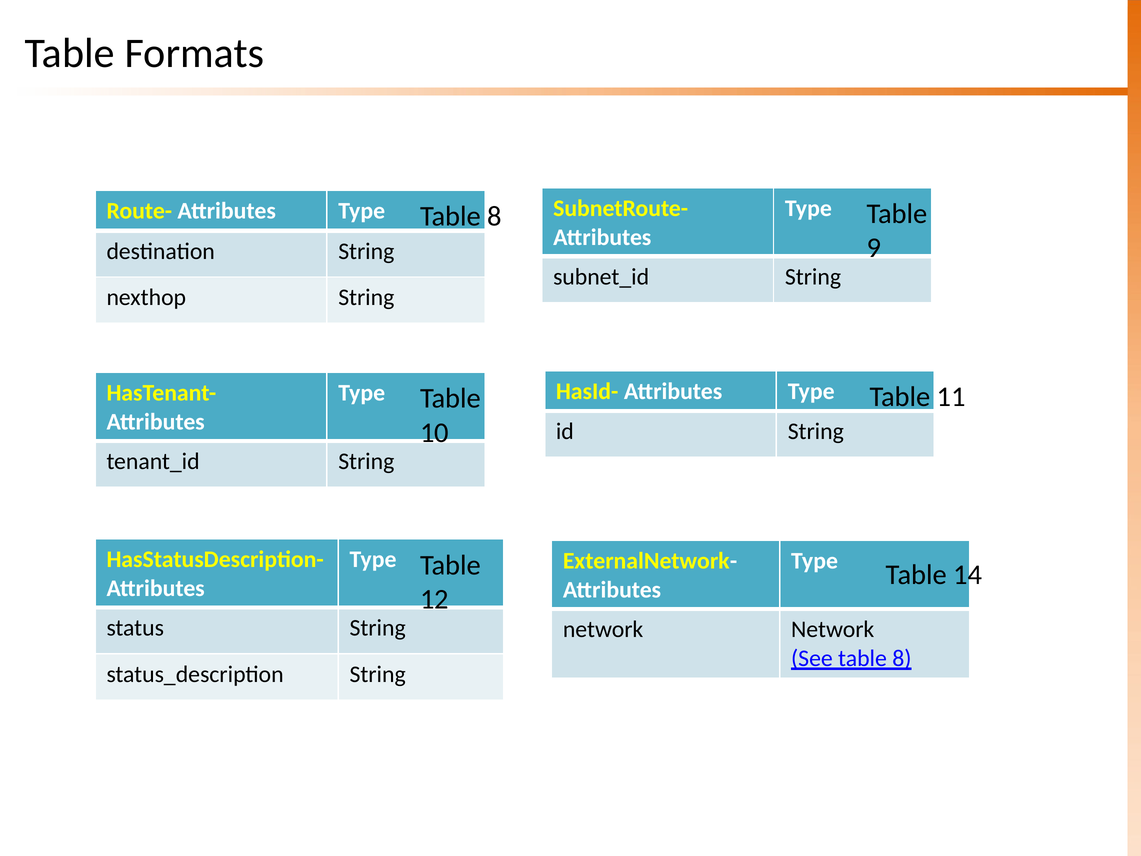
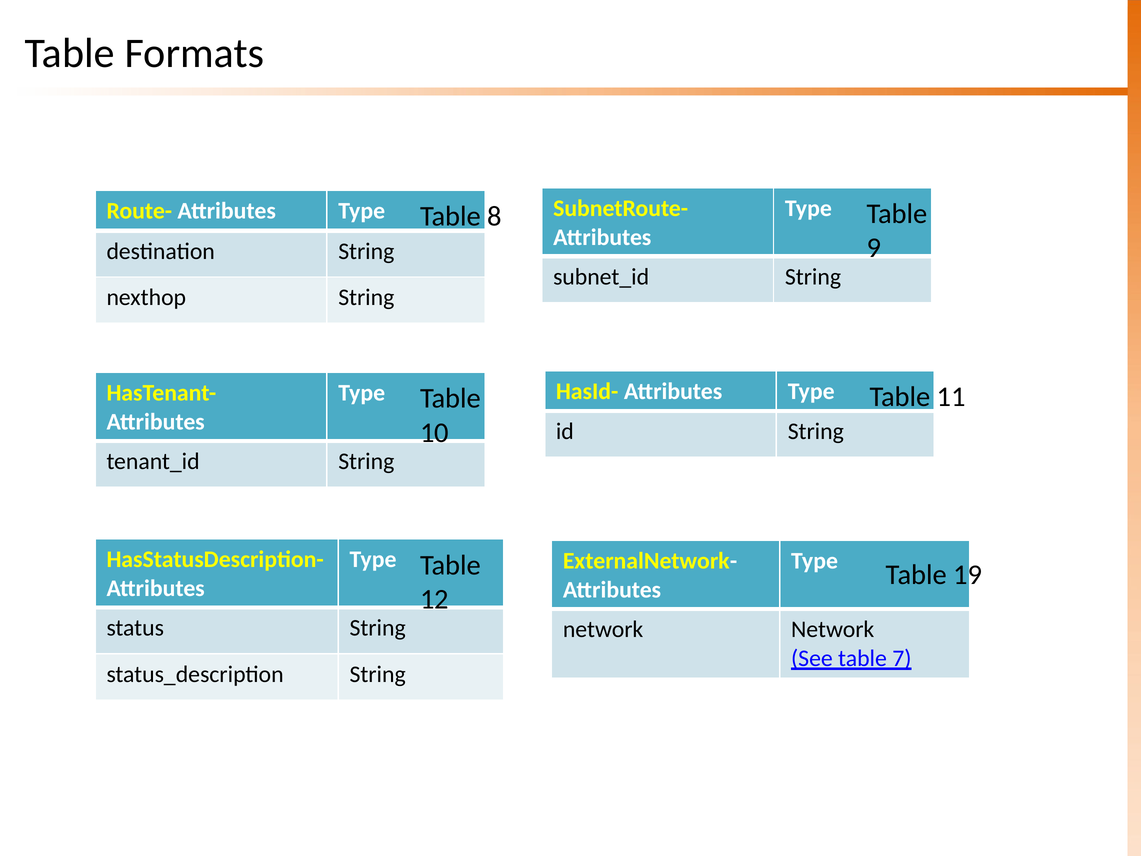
14: 14 -> 19 (968, 574)
See table 8: 8 -> 7 (902, 658)
